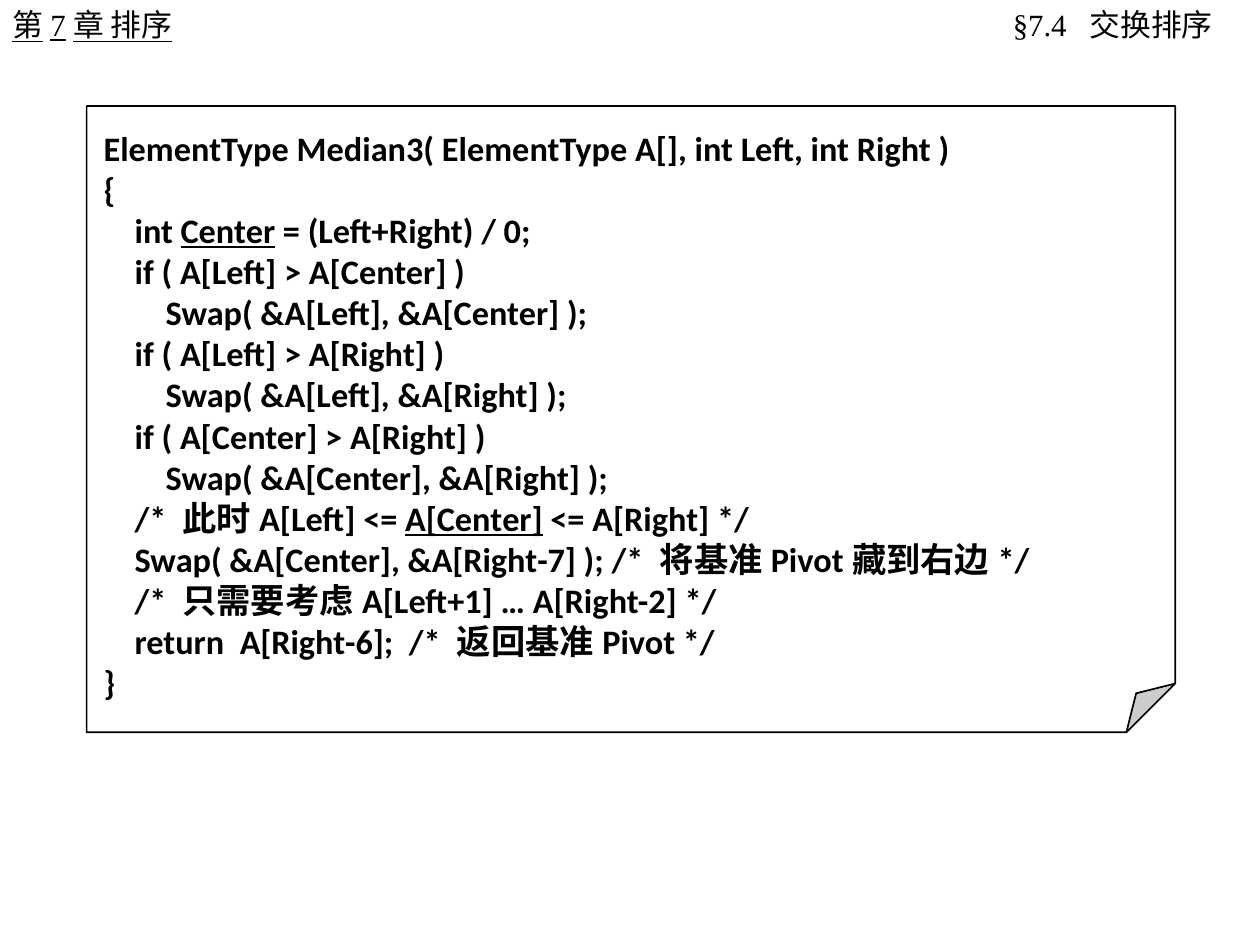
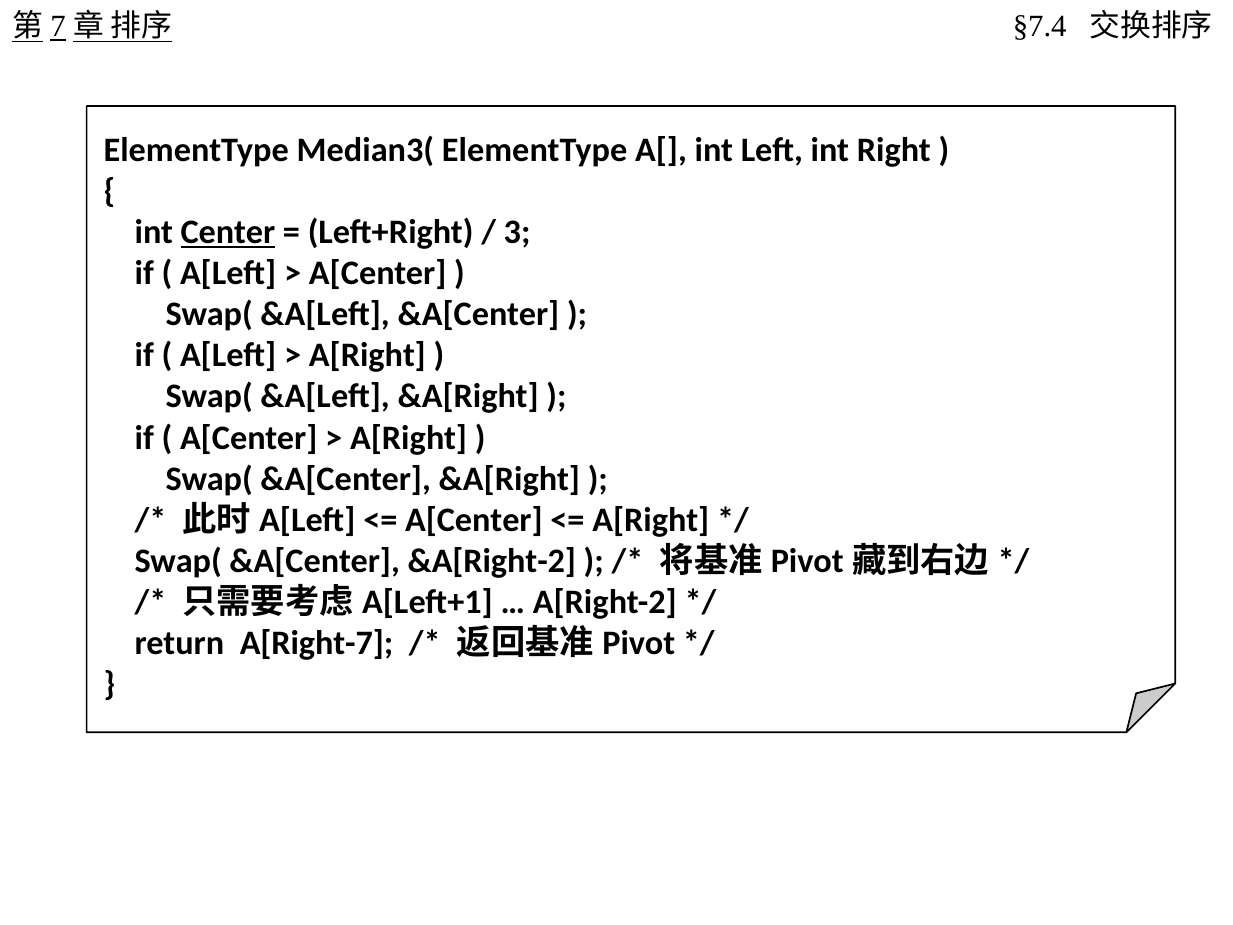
0: 0 -> 3 (517, 232)
A[Center underline: present -> none (474, 520)
&A[Right-7: &A[Right-7 -> &A[Right-2 (492, 561)
A[Right-6: A[Right-6 -> A[Right-7 (317, 643)
